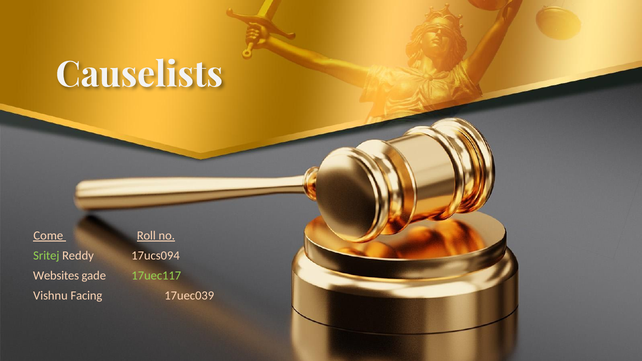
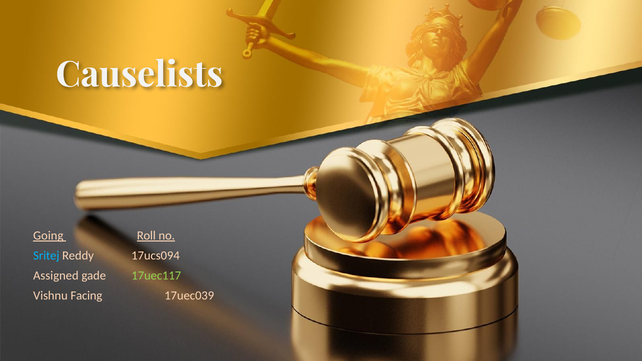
Come: Come -> Going (48, 236)
Sritej colour: light green -> light blue (46, 256)
Websites: Websites -> Assigned (56, 276)
